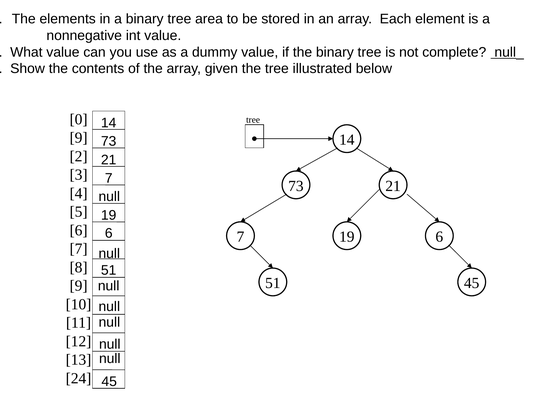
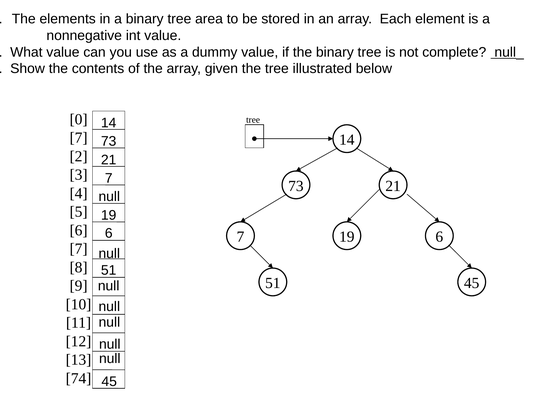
9: 9 -> 7 (79, 138)
24: 24 -> 74 (79, 379)
